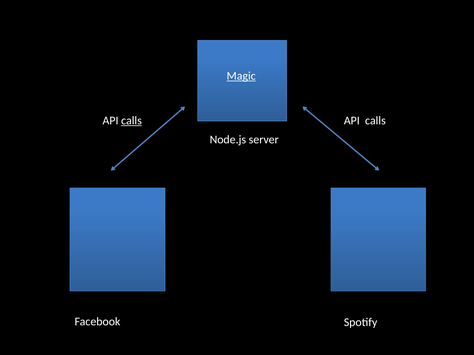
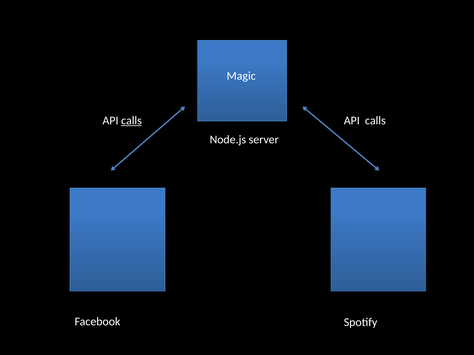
Magic underline: present -> none (241, 76)
